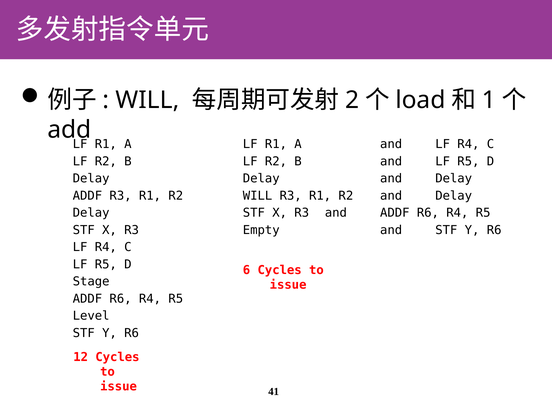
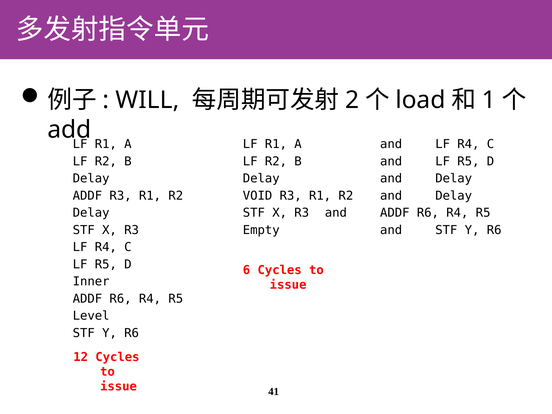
WILL: WILL -> VOID (258, 196)
Stage: Stage -> Inner (91, 281)
